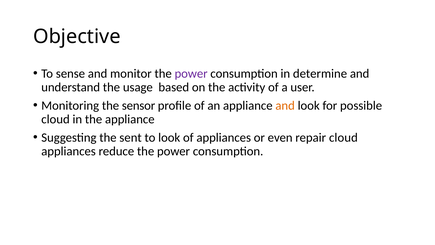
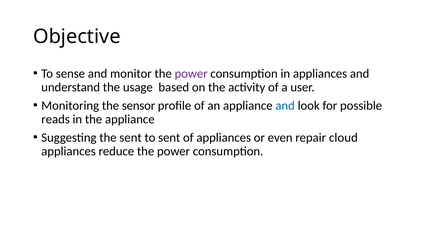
in determine: determine -> appliances (320, 74)
and colour: orange -> blue (285, 105)
cloud: cloud -> reads (56, 119)
to look: look -> sent (169, 137)
